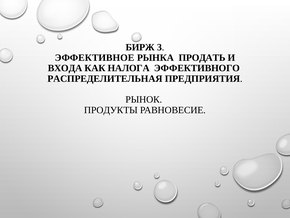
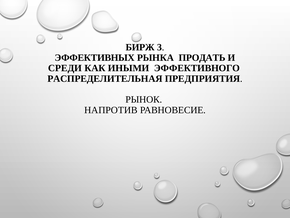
ЭФФЕКТИВНОЕ: ЭФФЕКТИВНОЕ -> ЭФФЕКТИВНЫХ (95, 58)
ВХОДА: ВХОДА -> СРЕДИ (65, 68)
НАЛОГА: НАЛОГА -> ИНЫМИ (129, 68)
ПРОДУКТЫ: ПРОДУКТЫ -> НАПРОТИВ (111, 110)
